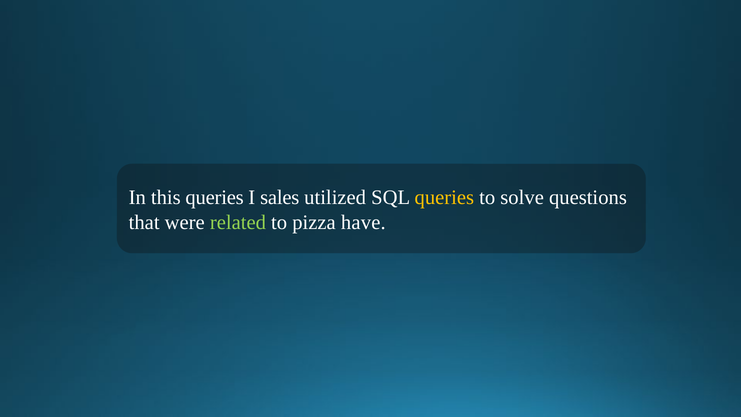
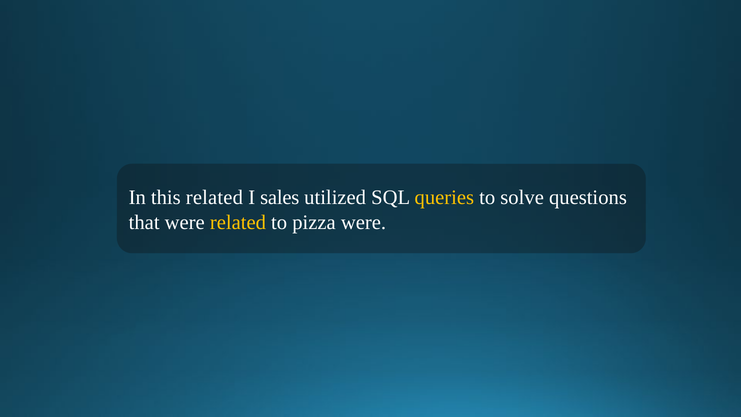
this queries: queries -> related (214, 197)
related colour: light green -> yellow (238, 222)
pizza have: have -> were (363, 222)
